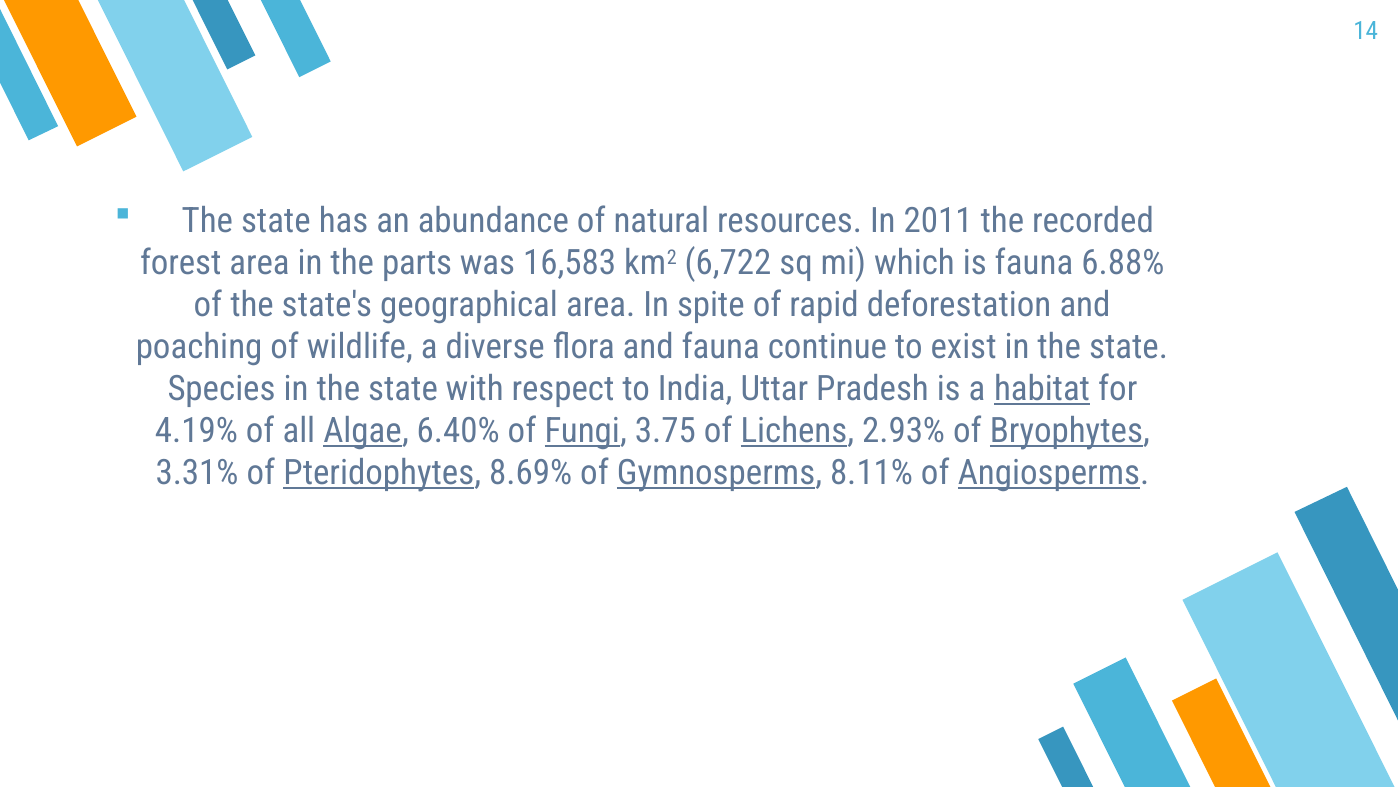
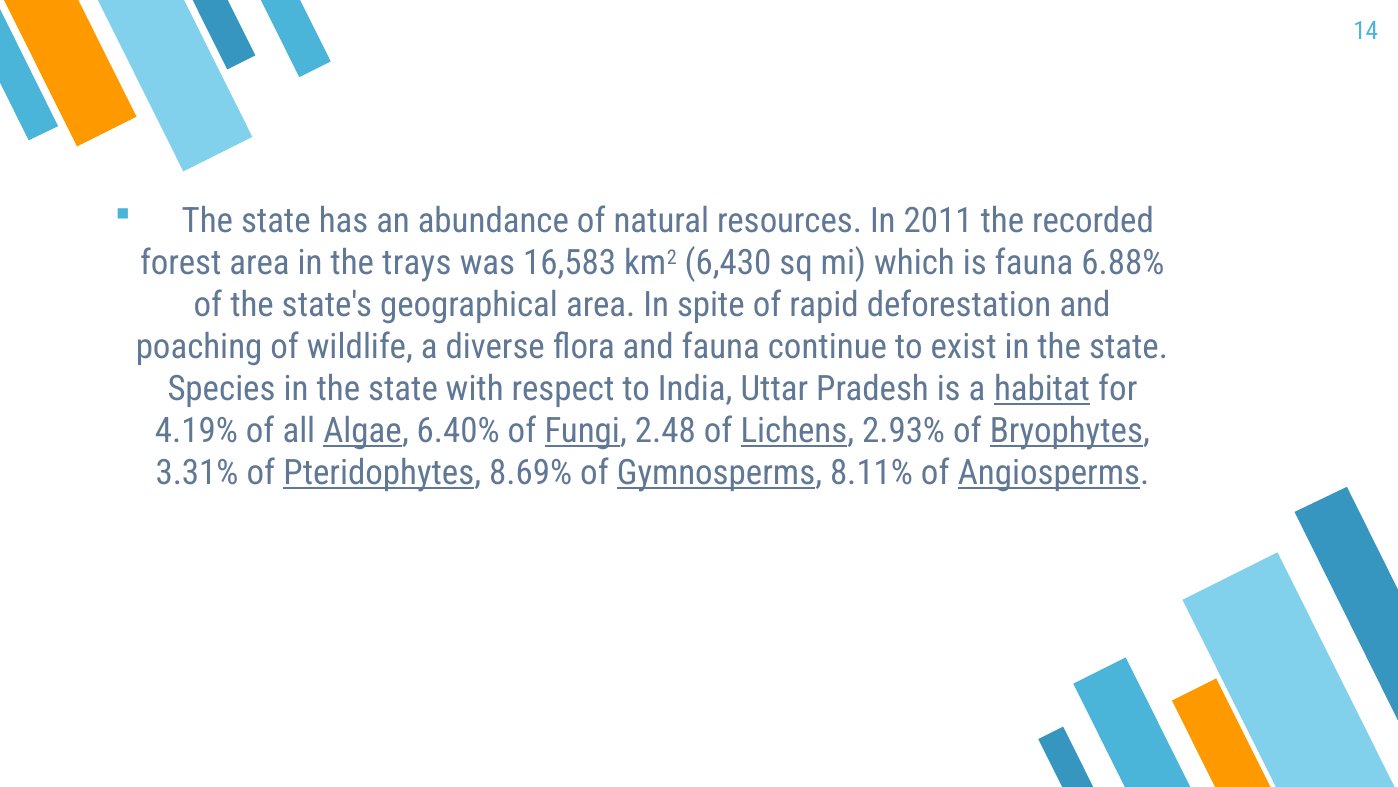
parts: parts -> trays (417, 263)
6,722: 6,722 -> 6,430 (728, 263)
3.75: 3.75 -> 2.48 (665, 431)
